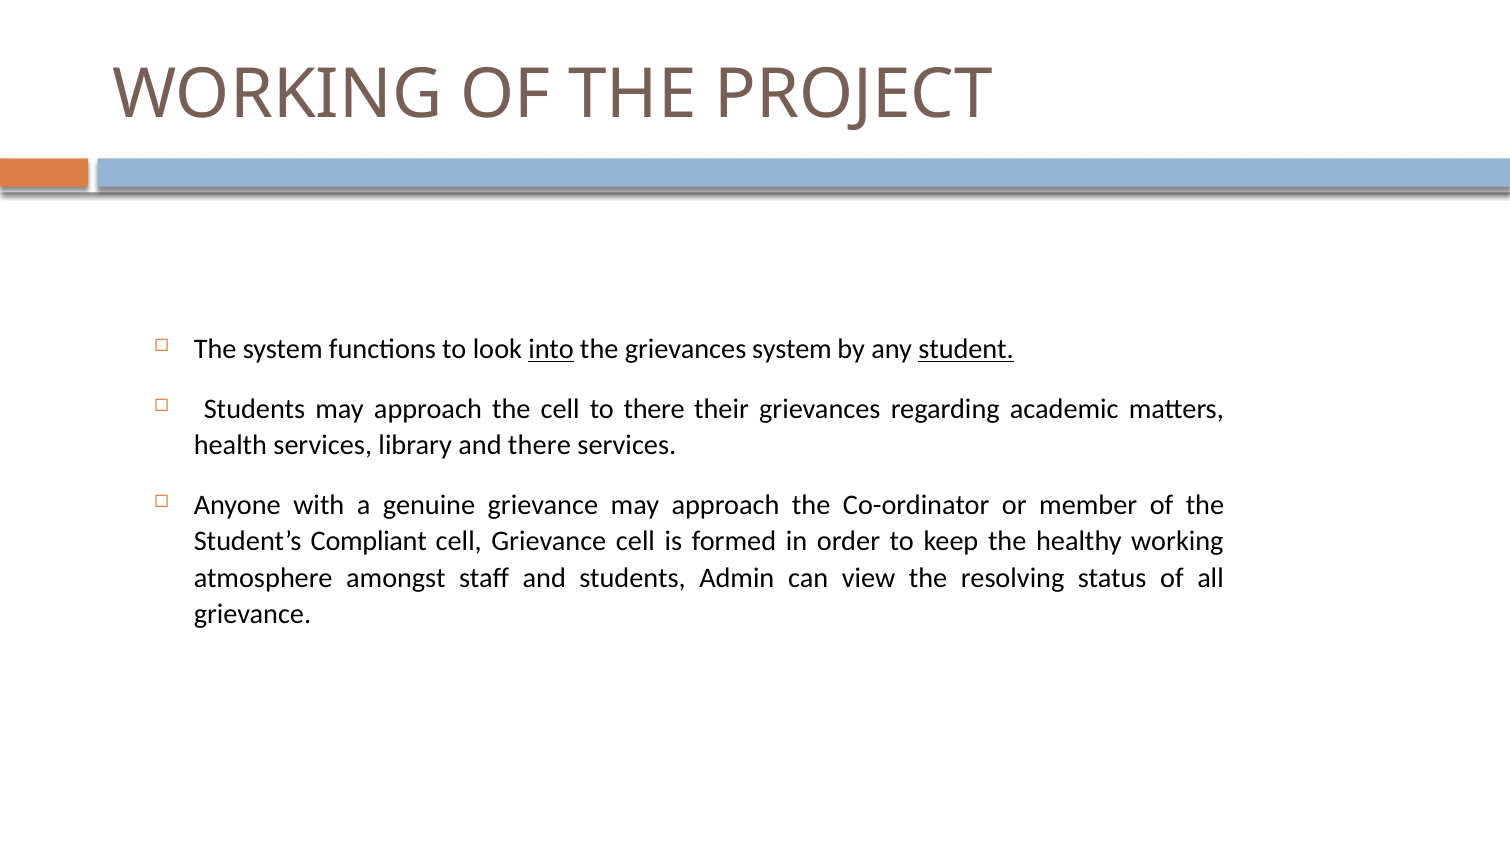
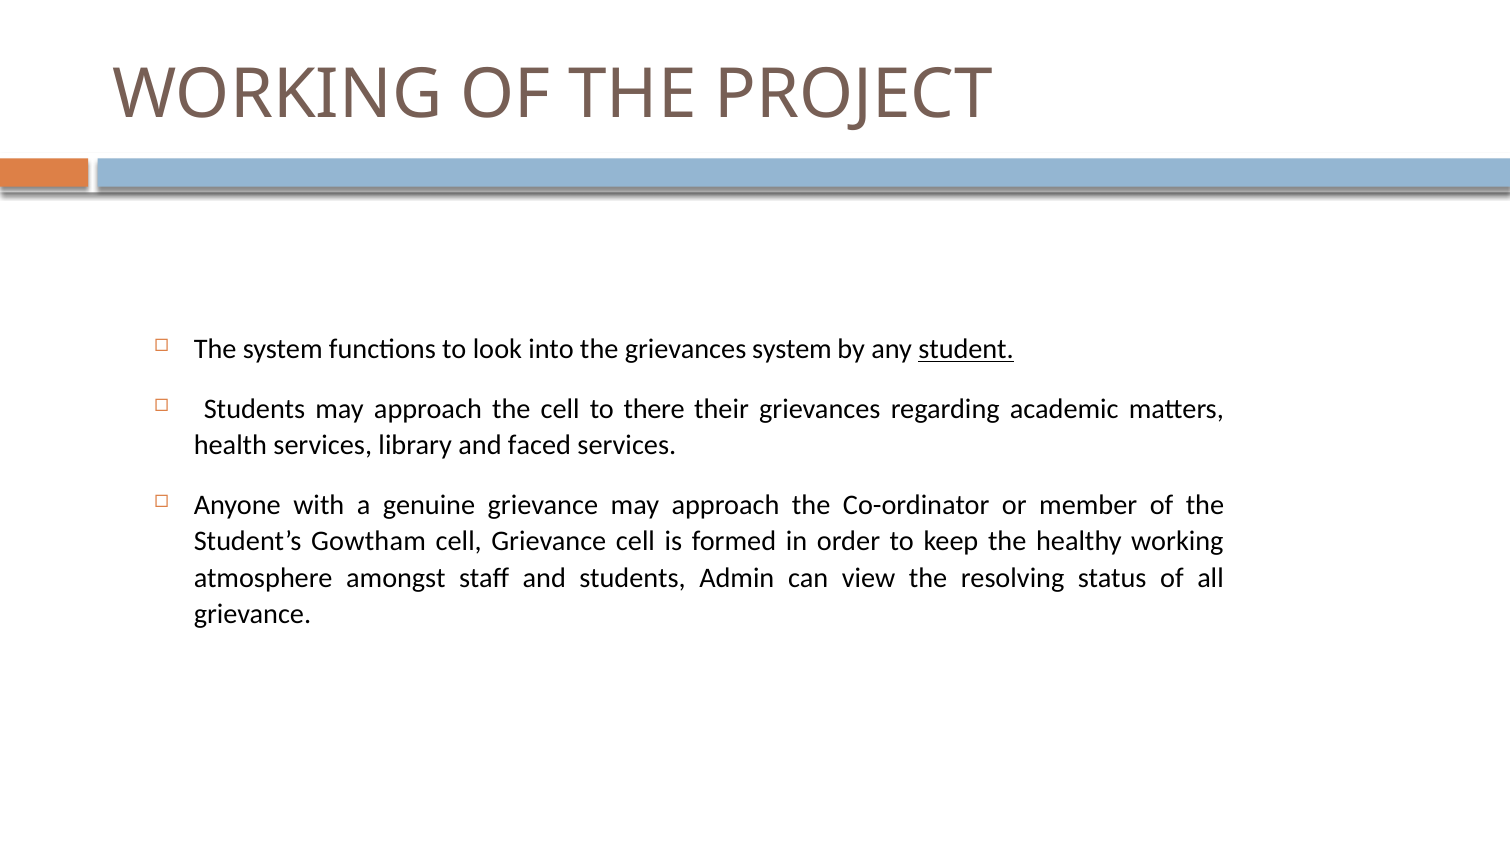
into underline: present -> none (551, 349)
and there: there -> faced (539, 446)
Compliant: Compliant -> Gowtham (369, 542)
